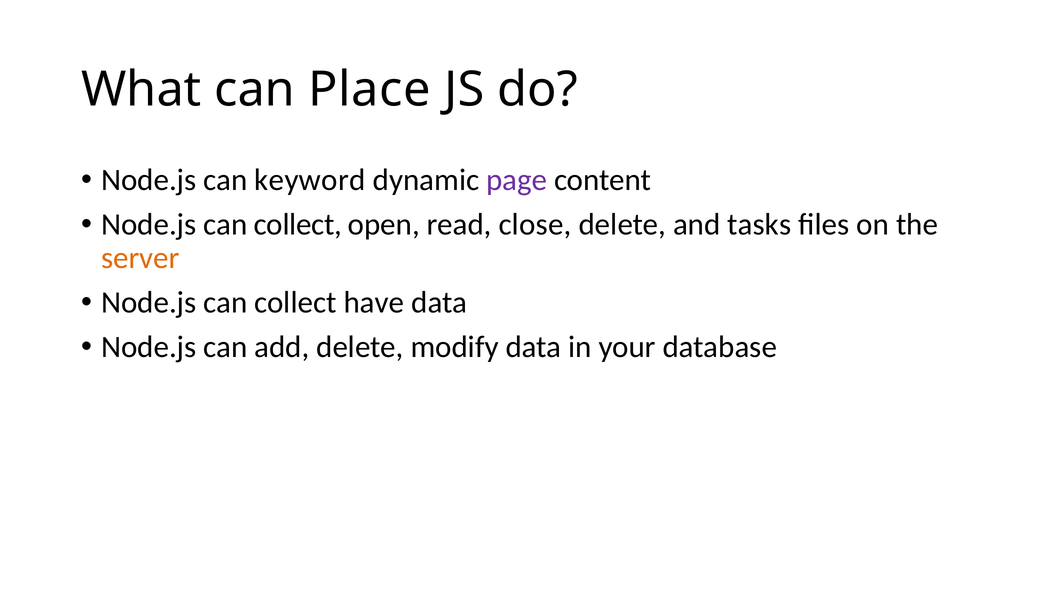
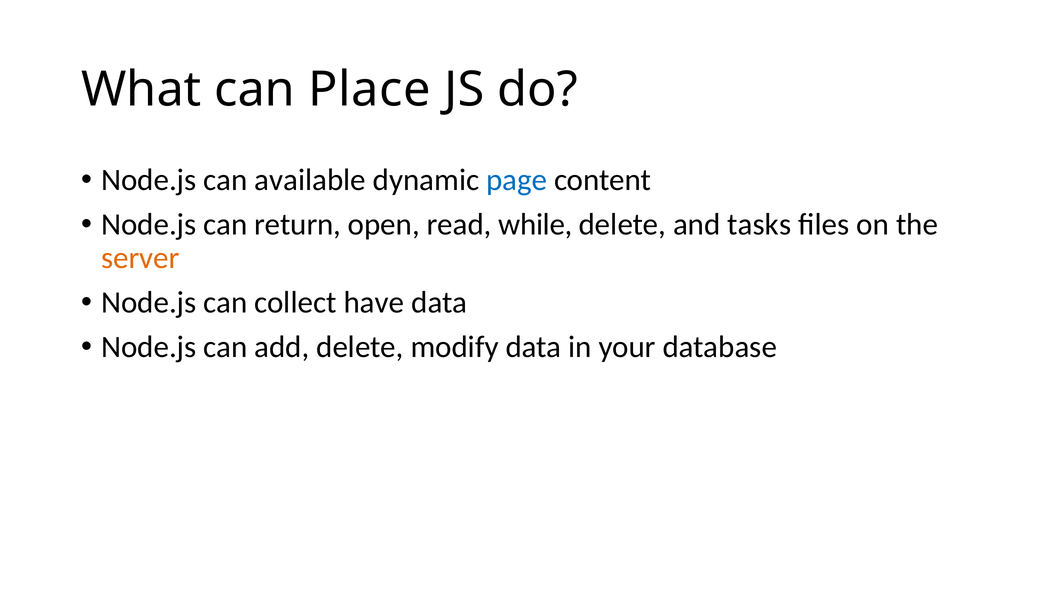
keyword: keyword -> available (310, 180)
page colour: purple -> blue (517, 180)
collect: collect -> return (298, 224)
close: close -> while (535, 224)
